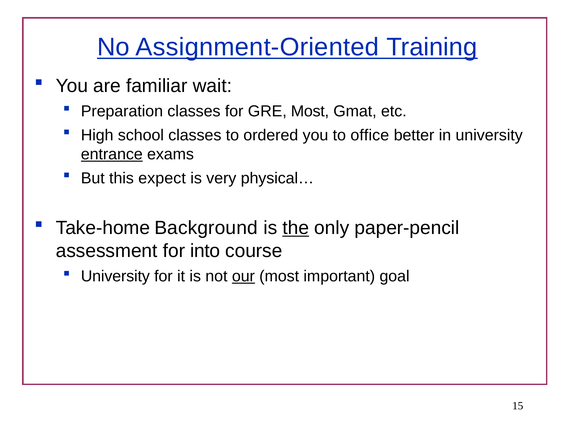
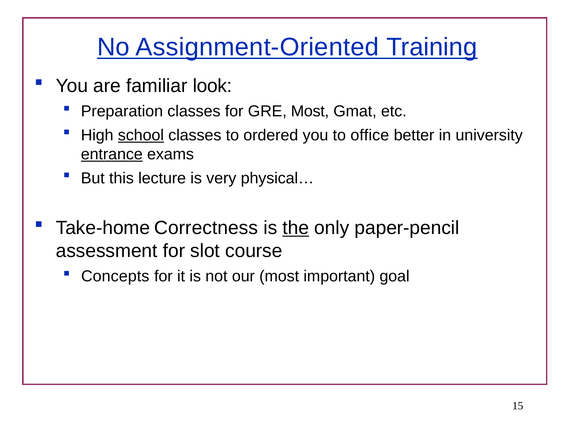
wait: wait -> look (212, 86)
school underline: none -> present (141, 135)
expect: expect -> lecture (162, 178)
Background: Background -> Correctness (206, 228)
into: into -> slot (205, 251)
University: University -> Concepts (115, 276)
our underline: present -> none (243, 276)
